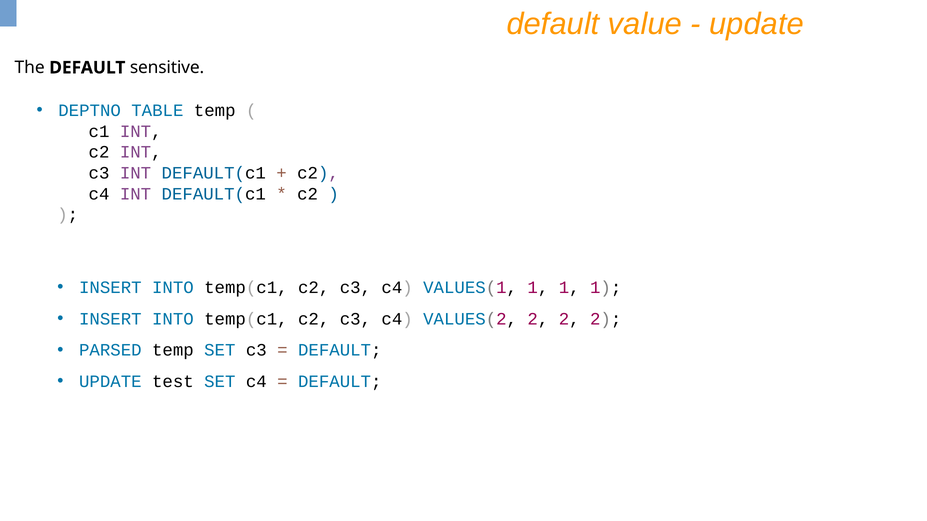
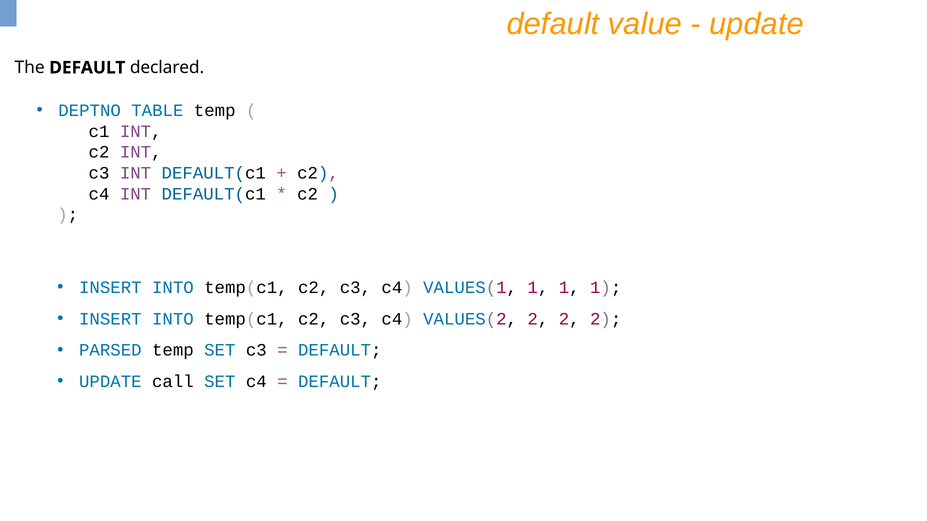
sensitive: sensitive -> declared (167, 68)
test: test -> call (173, 382)
